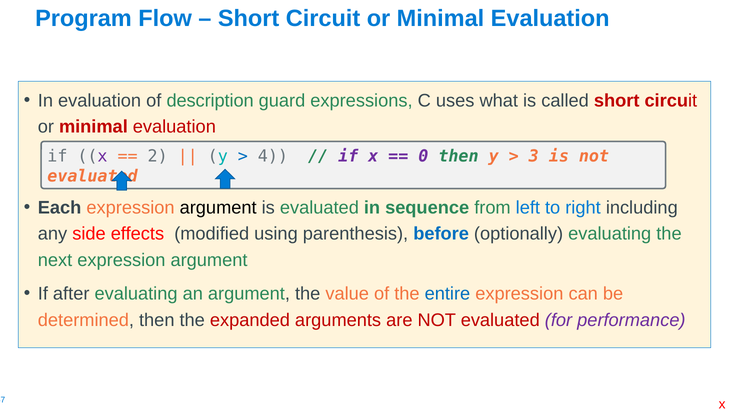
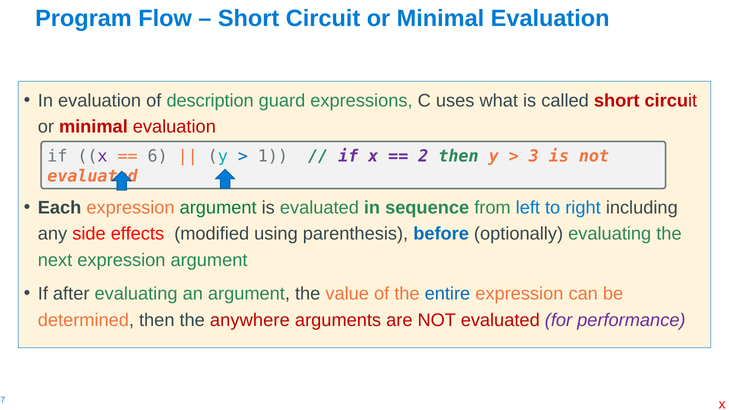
2: 2 -> 6 (158, 156)
4: 4 -> 1 (273, 156)
0: 0 -> 2 (423, 156)
argument colour: black -> green (218, 208)
expanded: expanded -> anywhere (250, 320)
